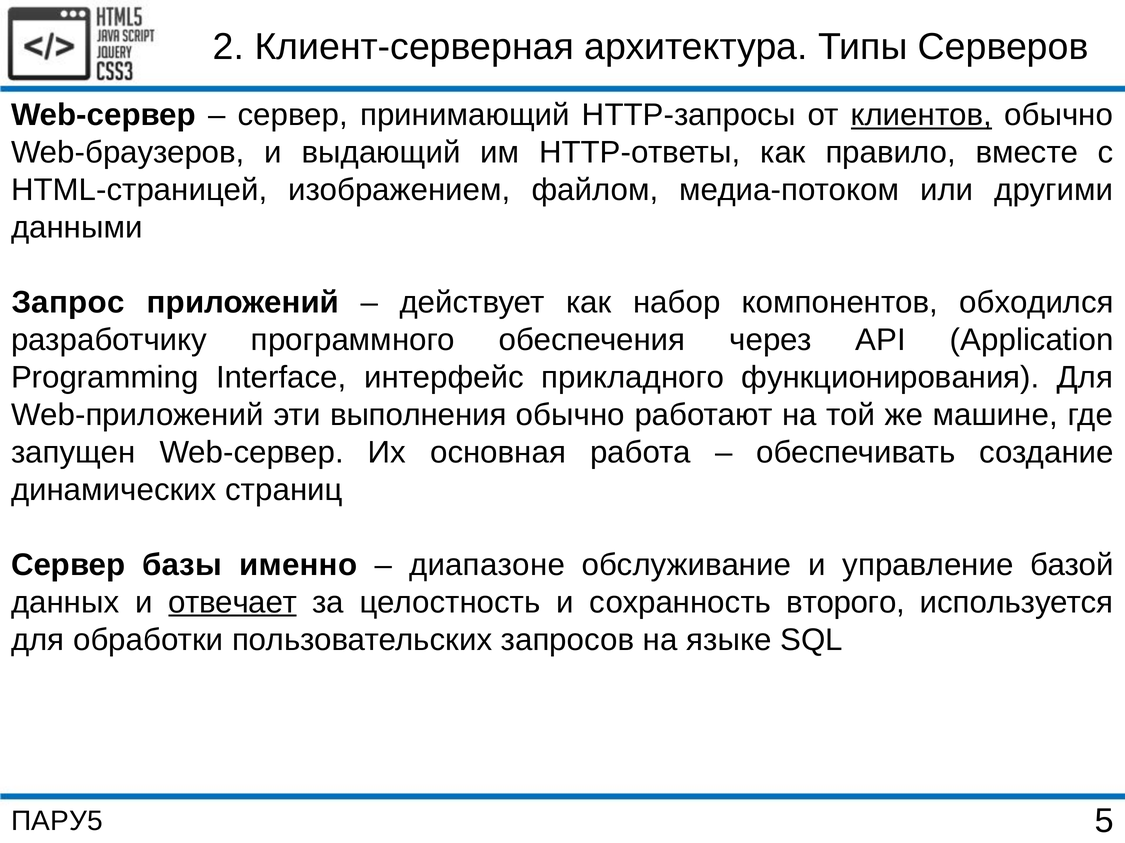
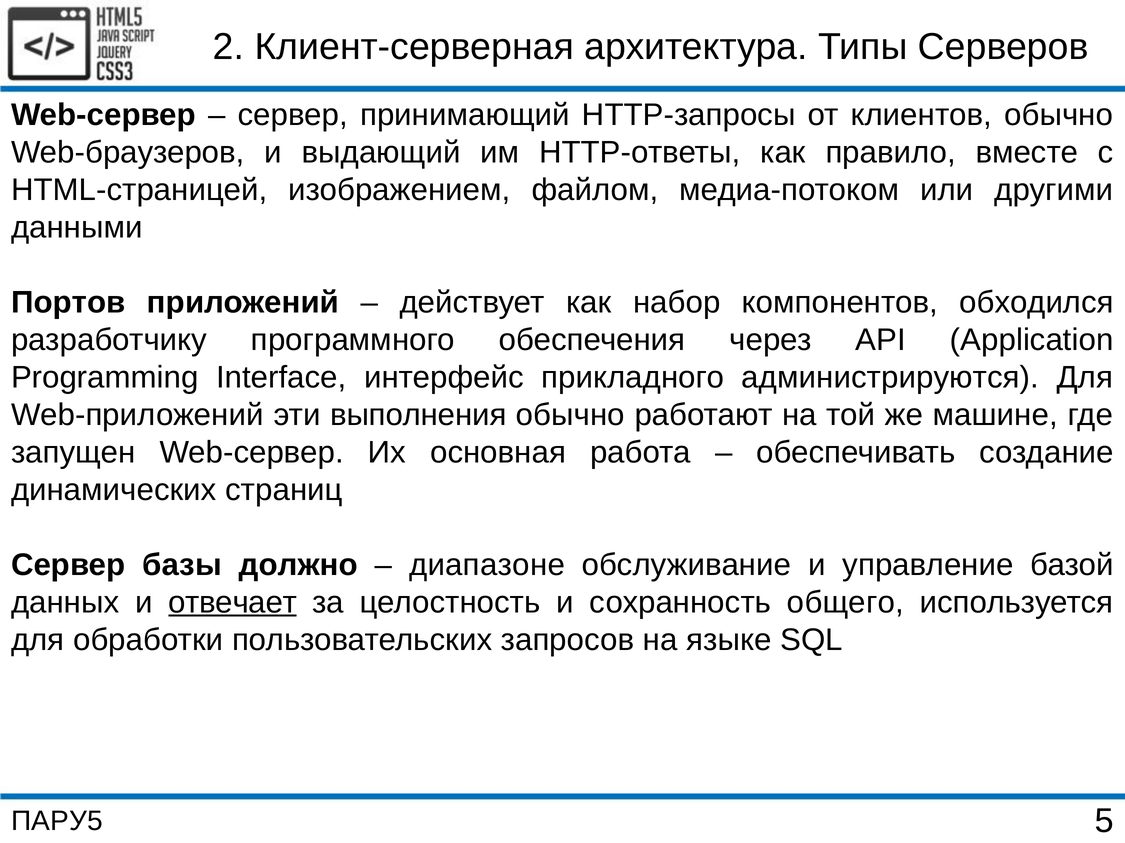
клиентов underline: present -> none (922, 115)
Запрос: Запрос -> Портов (68, 303)
функционирования: функционирования -> администрируются (890, 378)
именно: именно -> должно (298, 565)
второго: второго -> общего (845, 603)
